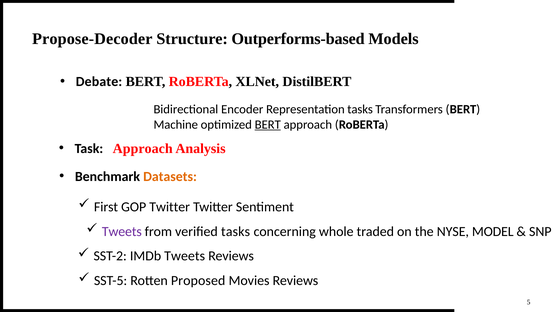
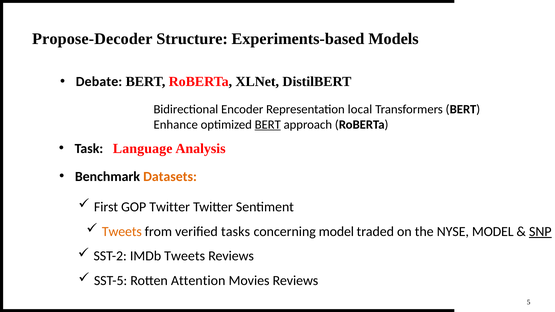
Outperforms-based: Outperforms-based -> Experiments-based (298, 39)
Representation tasks: tasks -> local (360, 109)
Machine: Machine -> Enhance (176, 125)
Task Approach: Approach -> Language (143, 149)
Tweets colour: purple -> orange (122, 232)
concerning whole: whole -> model (336, 232)
SNP underline: none -> present (540, 232)
Proposed: Proposed -> Attention (198, 281)
